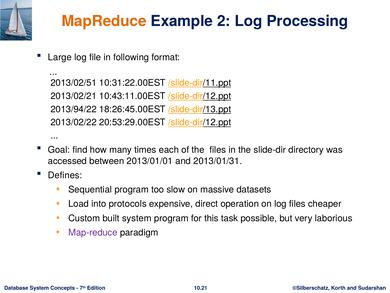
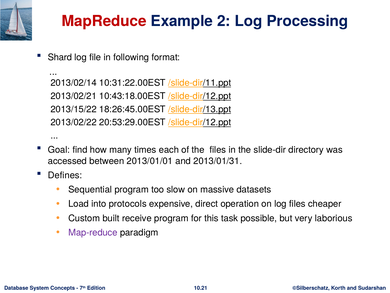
MapReduce colour: orange -> red (104, 21)
Large: Large -> Shard (60, 57)
2013/02/51: 2013/02/51 -> 2013/02/14 (74, 83)
10:43:11.00EST: 10:43:11.00EST -> 10:43:18.00EST (132, 96)
2013/94/22: 2013/94/22 -> 2013/15/22 (74, 109)
built system: system -> receive (137, 218)
